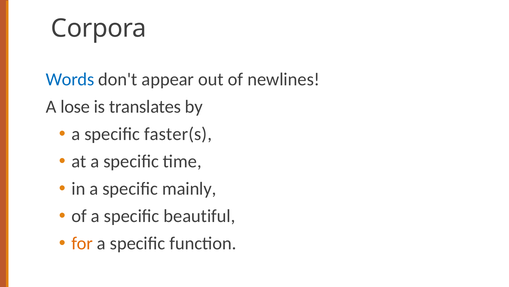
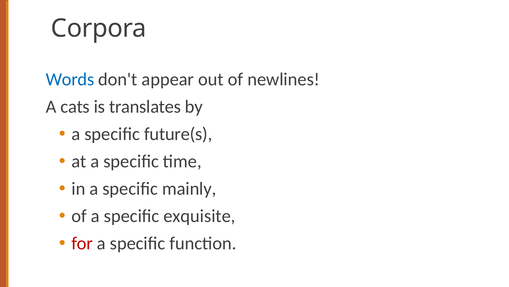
lose: lose -> cats (75, 106)
faster(s: faster(s -> future(s (178, 134)
beautiful: beautiful -> exquisite (199, 216)
for colour: orange -> red (82, 243)
